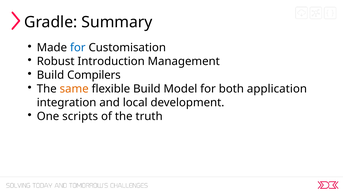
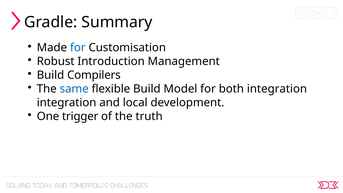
same colour: orange -> blue (74, 89)
both application: application -> integration (277, 89)
scripts: scripts -> trigger (80, 116)
